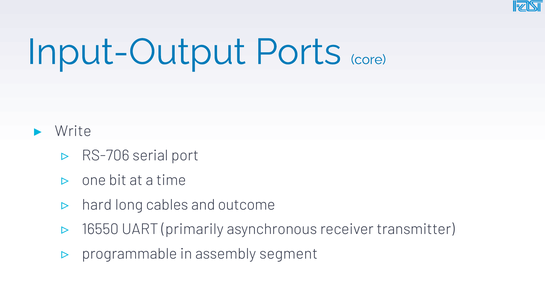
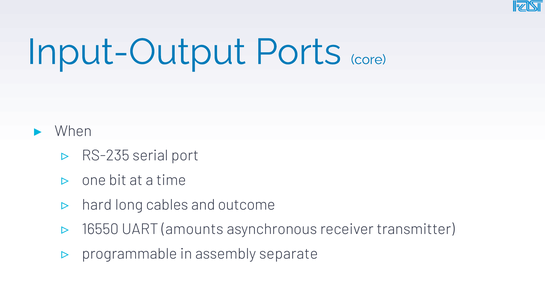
Write: Write -> When (73, 131)
RS-706: RS-706 -> RS-235 (106, 155)
primarily: primarily -> amounts (192, 229)
segment: segment -> separate (289, 254)
